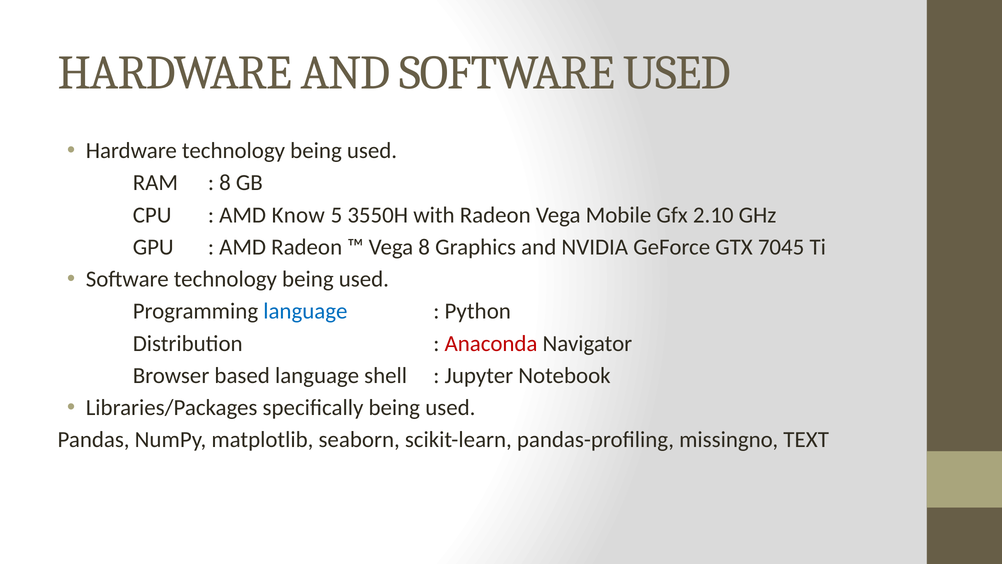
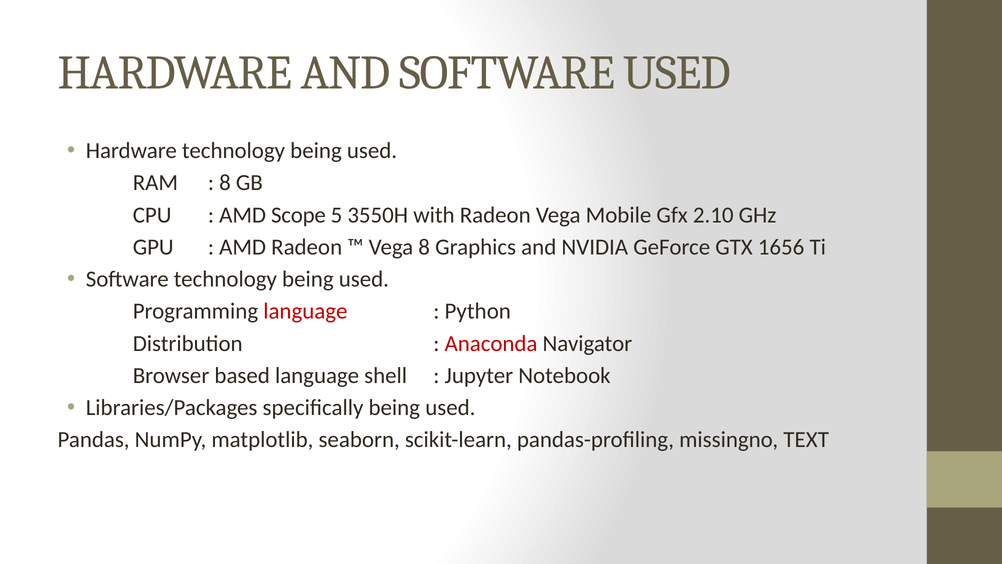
Know: Know -> Scope (298, 215)
7045: 7045 -> 1656 (781, 247)
language colour: blue -> red (305, 311)
